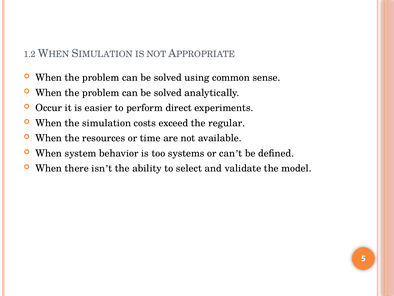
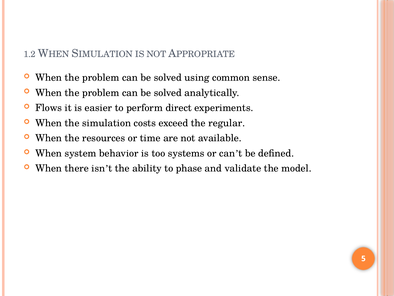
Occur: Occur -> Flows (49, 108)
select: select -> phase (189, 168)
